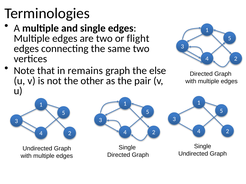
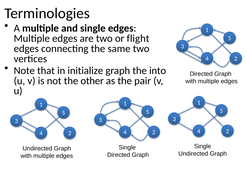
remains: remains -> initialize (85, 71)
else: else -> into (158, 71)
